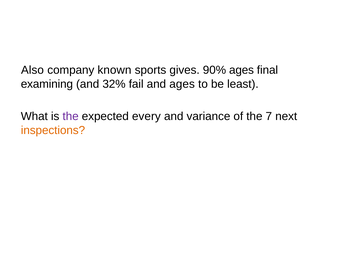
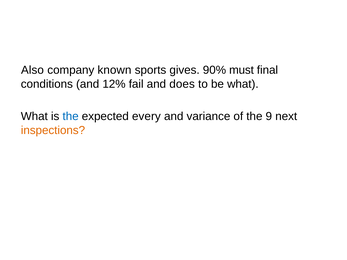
90% ages: ages -> must (241, 70)
examining: examining -> conditions (47, 84)
32%: 32% -> 12% (114, 84)
and ages: ages -> does (182, 84)
be least: least -> what (243, 84)
the colour: purple -> blue (71, 116)
7: 7 -> 9 (269, 116)
